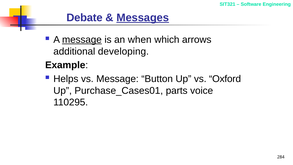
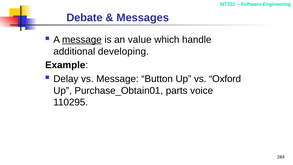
Messages underline: present -> none (143, 18)
when: when -> value (140, 40)
arrows: arrows -> handle (197, 40)
Helps: Helps -> Delay (66, 79)
Purchase_Cases01: Purchase_Cases01 -> Purchase_Obtain01 (119, 90)
